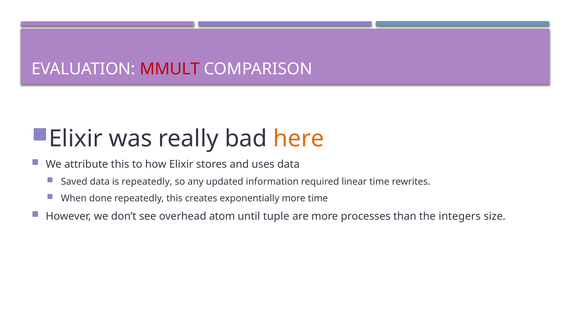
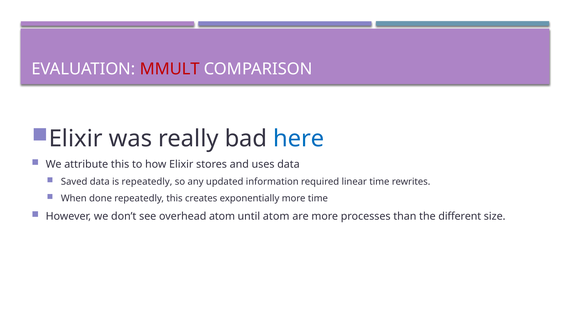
here colour: orange -> blue (299, 139)
until tuple: tuple -> atom (276, 217)
integers: integers -> different (460, 217)
